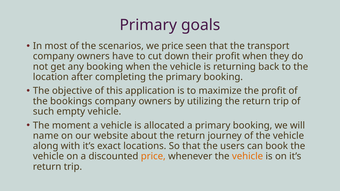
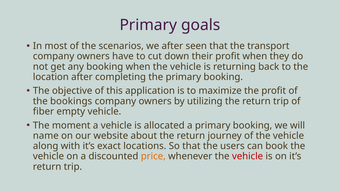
we price: price -> after (172, 46)
such: such -> fiber (43, 112)
vehicle colour: orange -> red (248, 157)
